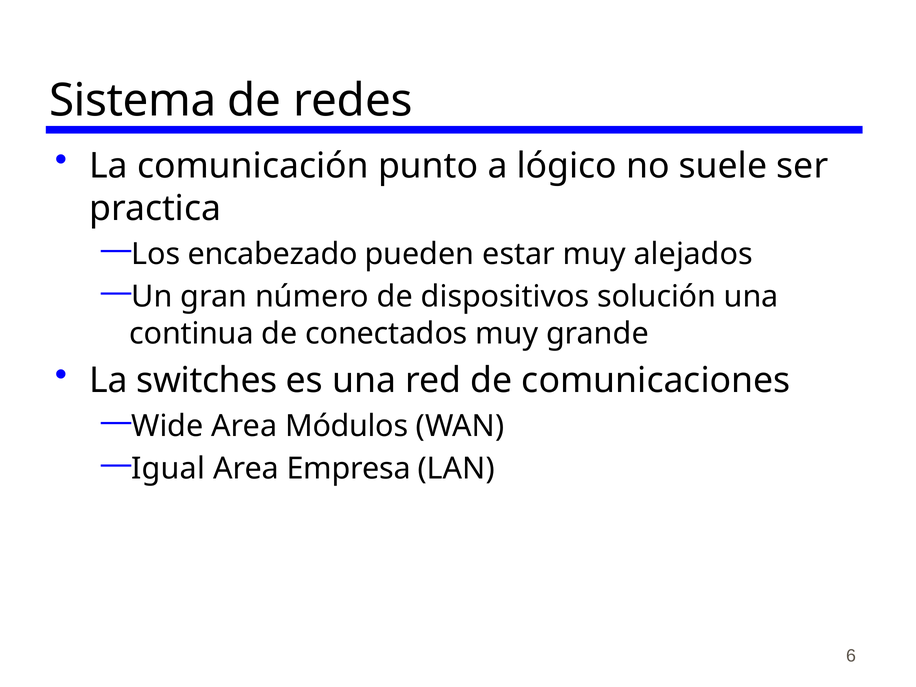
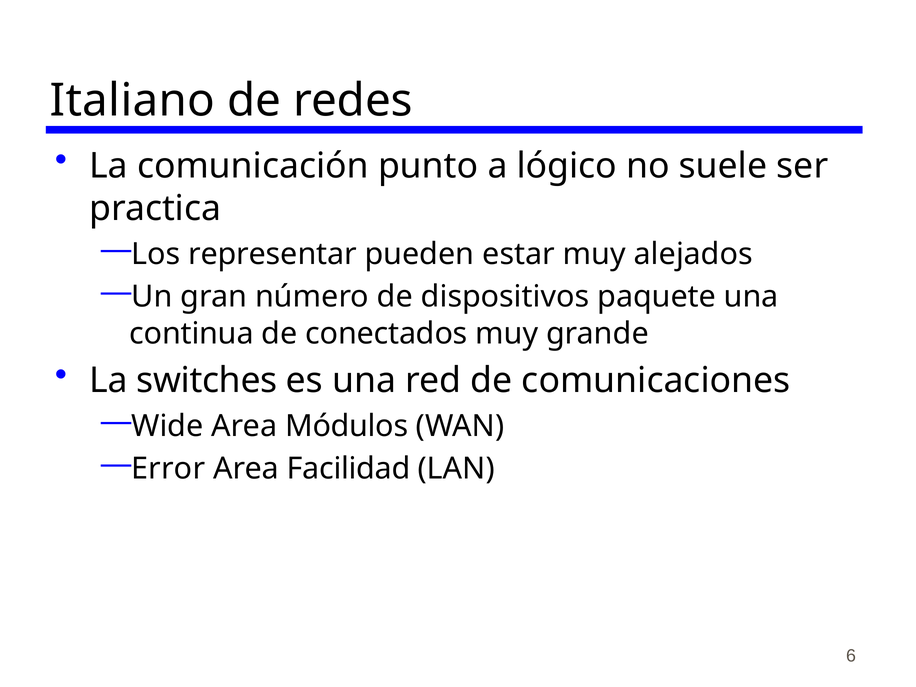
Sistema: Sistema -> Italiano (132, 101)
encabezado: encabezado -> representar (273, 254)
solución: solución -> paquete (657, 297)
Igual: Igual -> Error (168, 469)
Empresa: Empresa -> Facilidad (349, 469)
